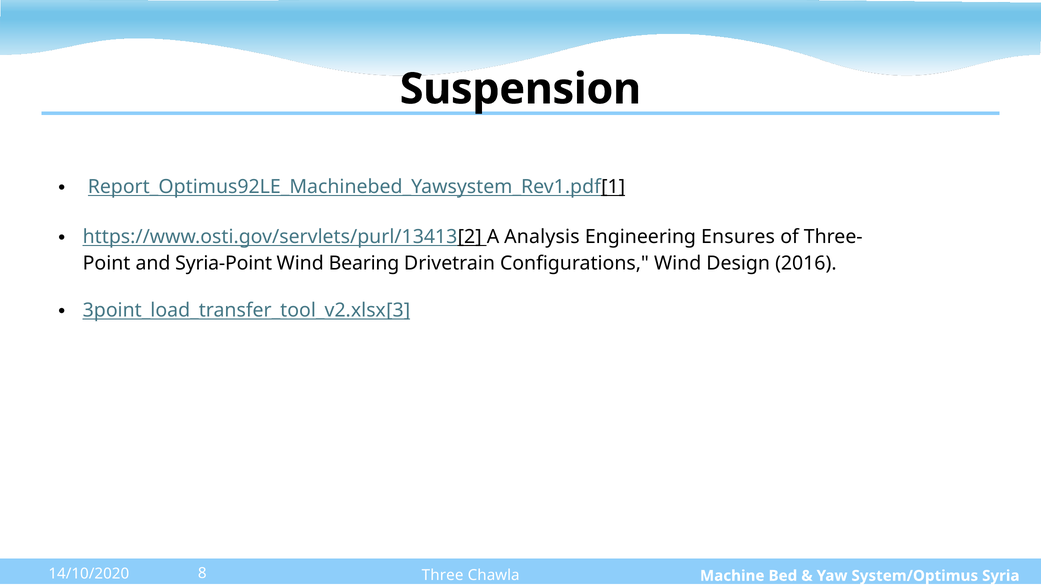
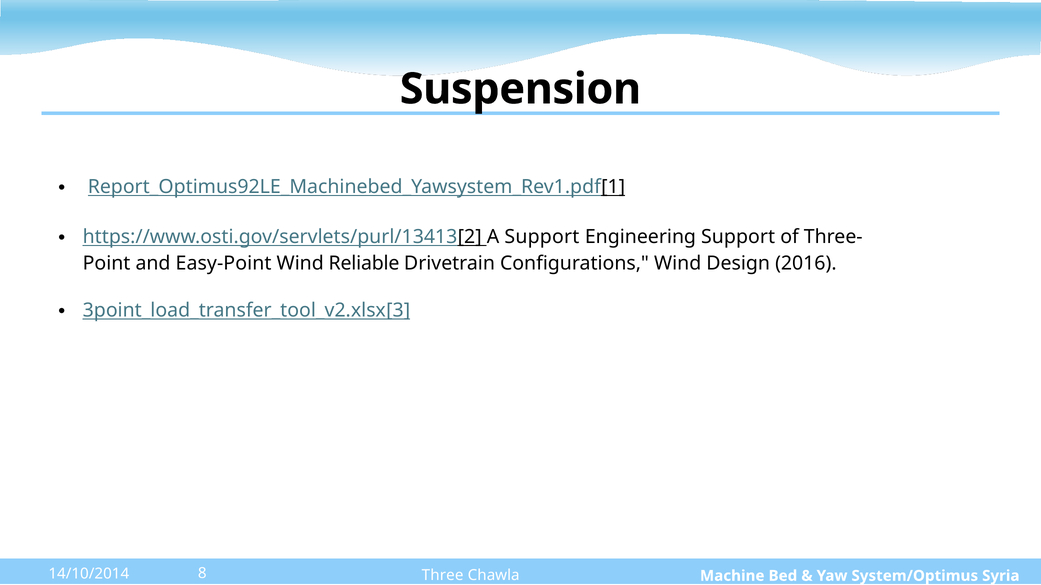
A Analysis: Analysis -> Support (542, 237)
Engineering Ensures: Ensures -> Support (738, 237)
Syria-Point: Syria-Point -> Easy-Point (224, 264)
Bearing: Bearing -> Reliable (364, 264)
14/10/2020: 14/10/2020 -> 14/10/2014 (89, 574)
